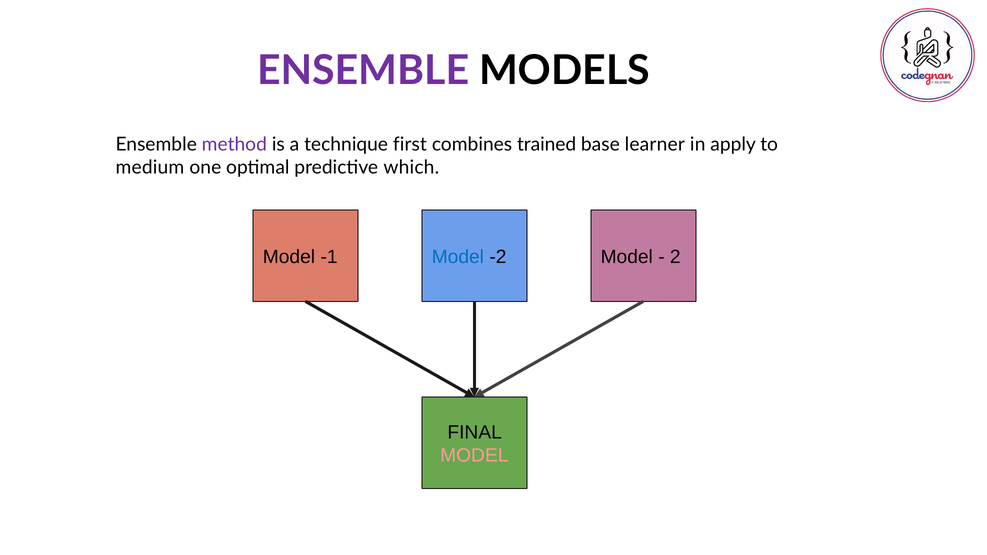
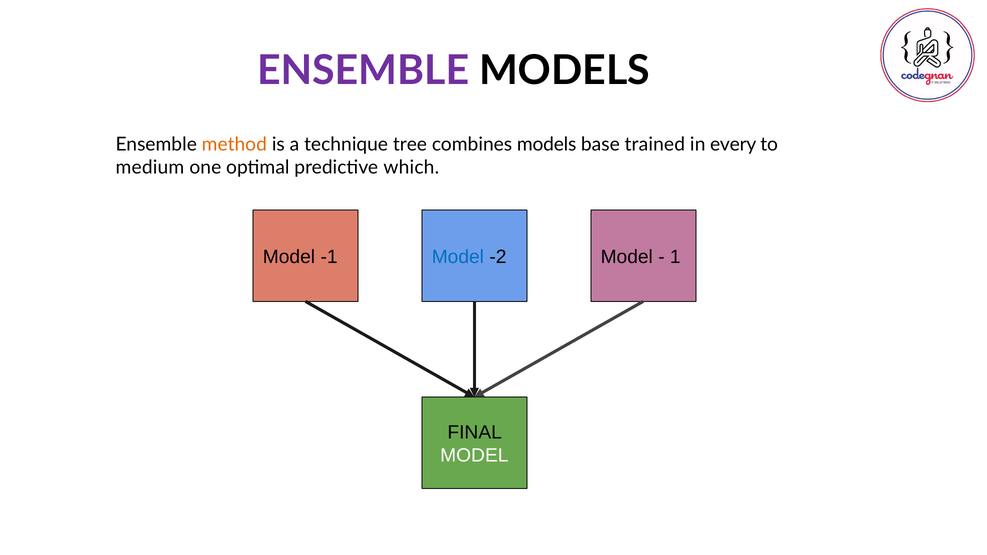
method colour: purple -> orange (234, 144)
first: first -> tree (410, 144)
combines trained: trained -> models (547, 144)
learner: learner -> trained (655, 144)
apply: apply -> every (733, 144)
2: 2 -> 1 (675, 257)
MODEL colour: pink -> white (474, 456)
